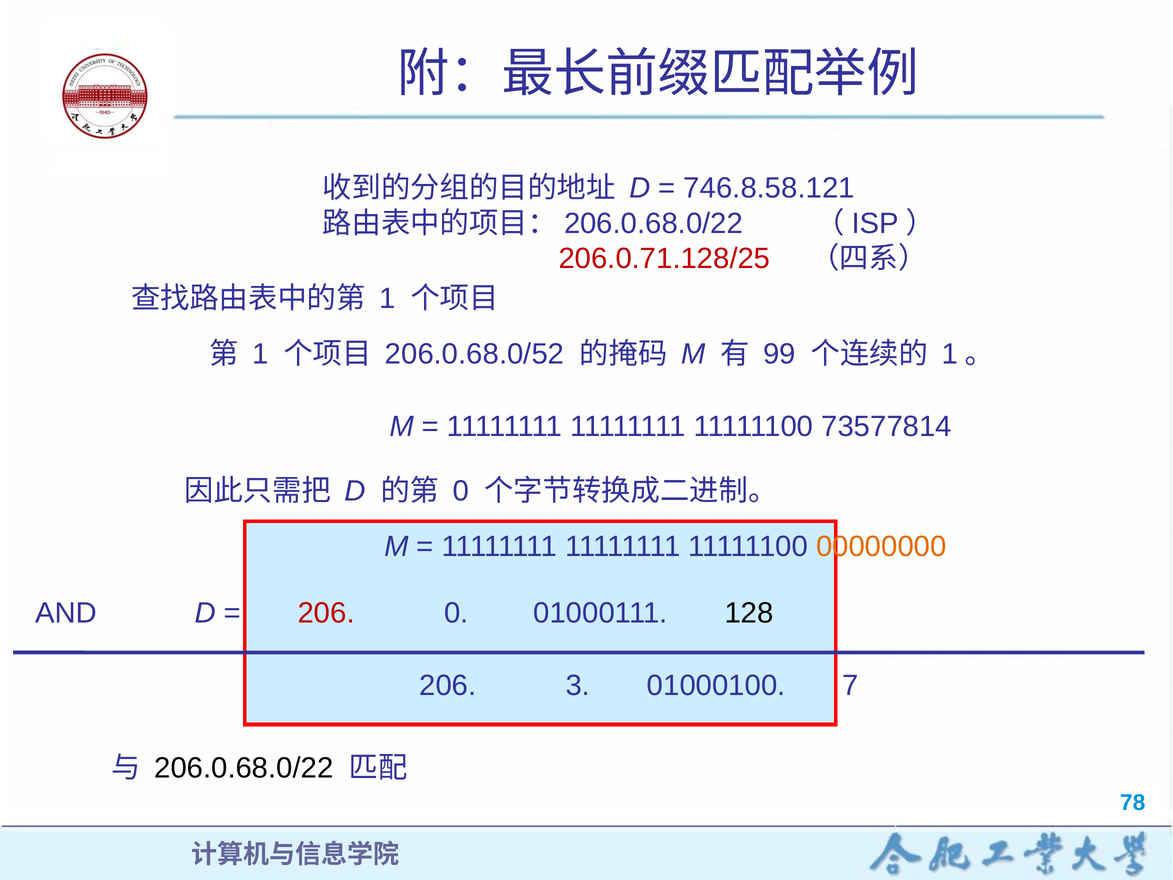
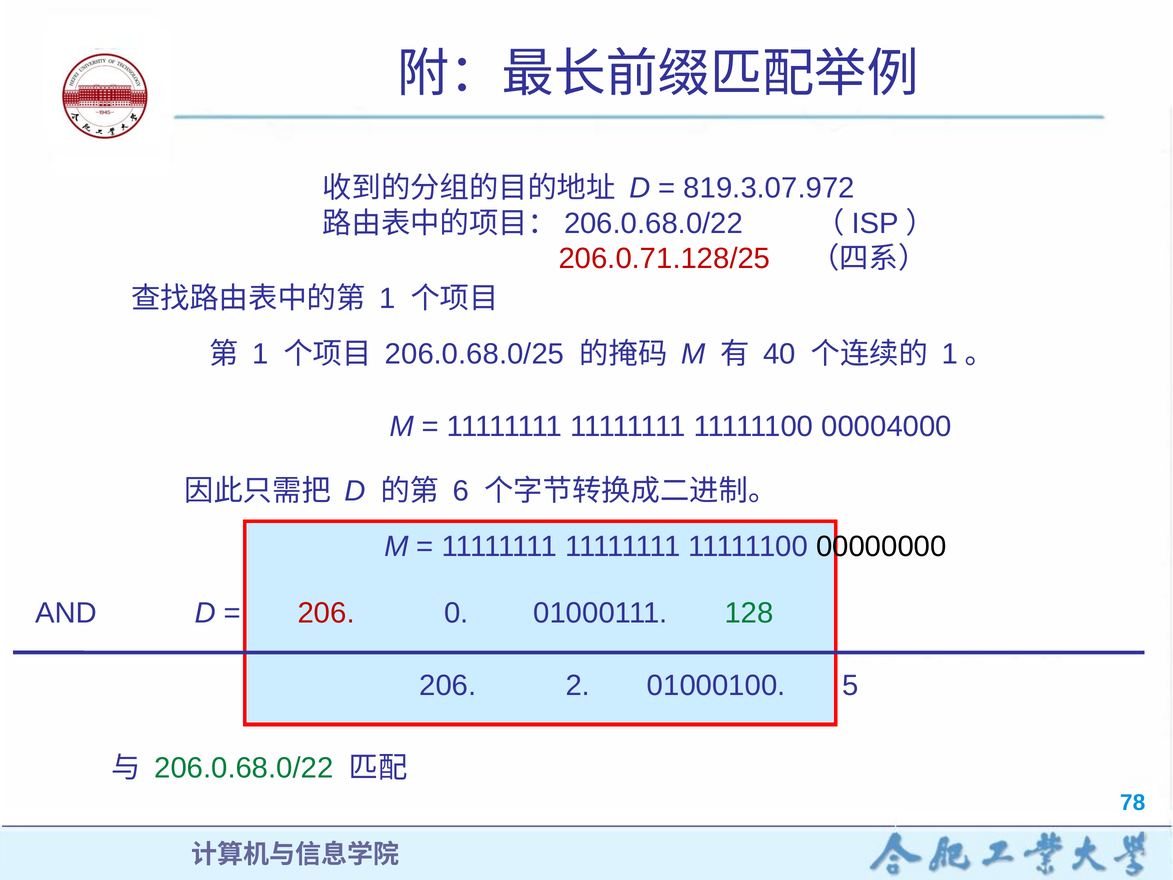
746.8.58.121: 746.8.58.121 -> 819.3.07.972 (769, 188)
206.0.68.0/52: 206.0.68.0/52 -> 206.0.68.0/25 (475, 354)
99: 99 -> 40 (779, 354)
73577814: 73577814 -> 00004000 (887, 426)
0: 0 -> 6 (461, 491)
00000000 colour: orange -> black (881, 546)
128 colour: black -> green (749, 613)
3: 3 -> 2 (578, 686)
7: 7 -> 5 (850, 686)
206.0.68.0/22 colour: black -> green (244, 768)
